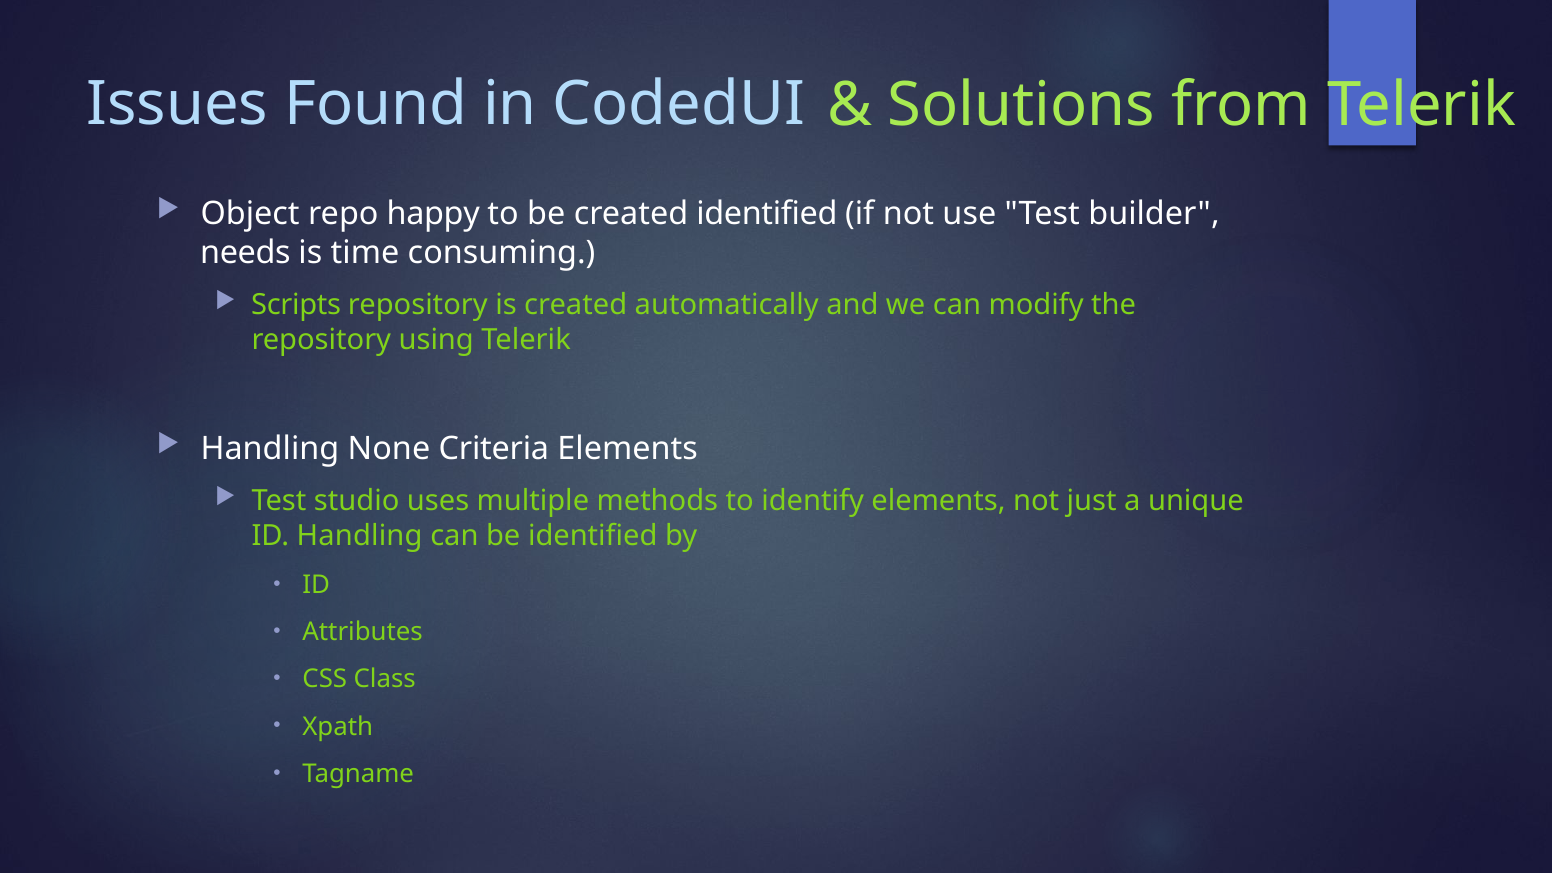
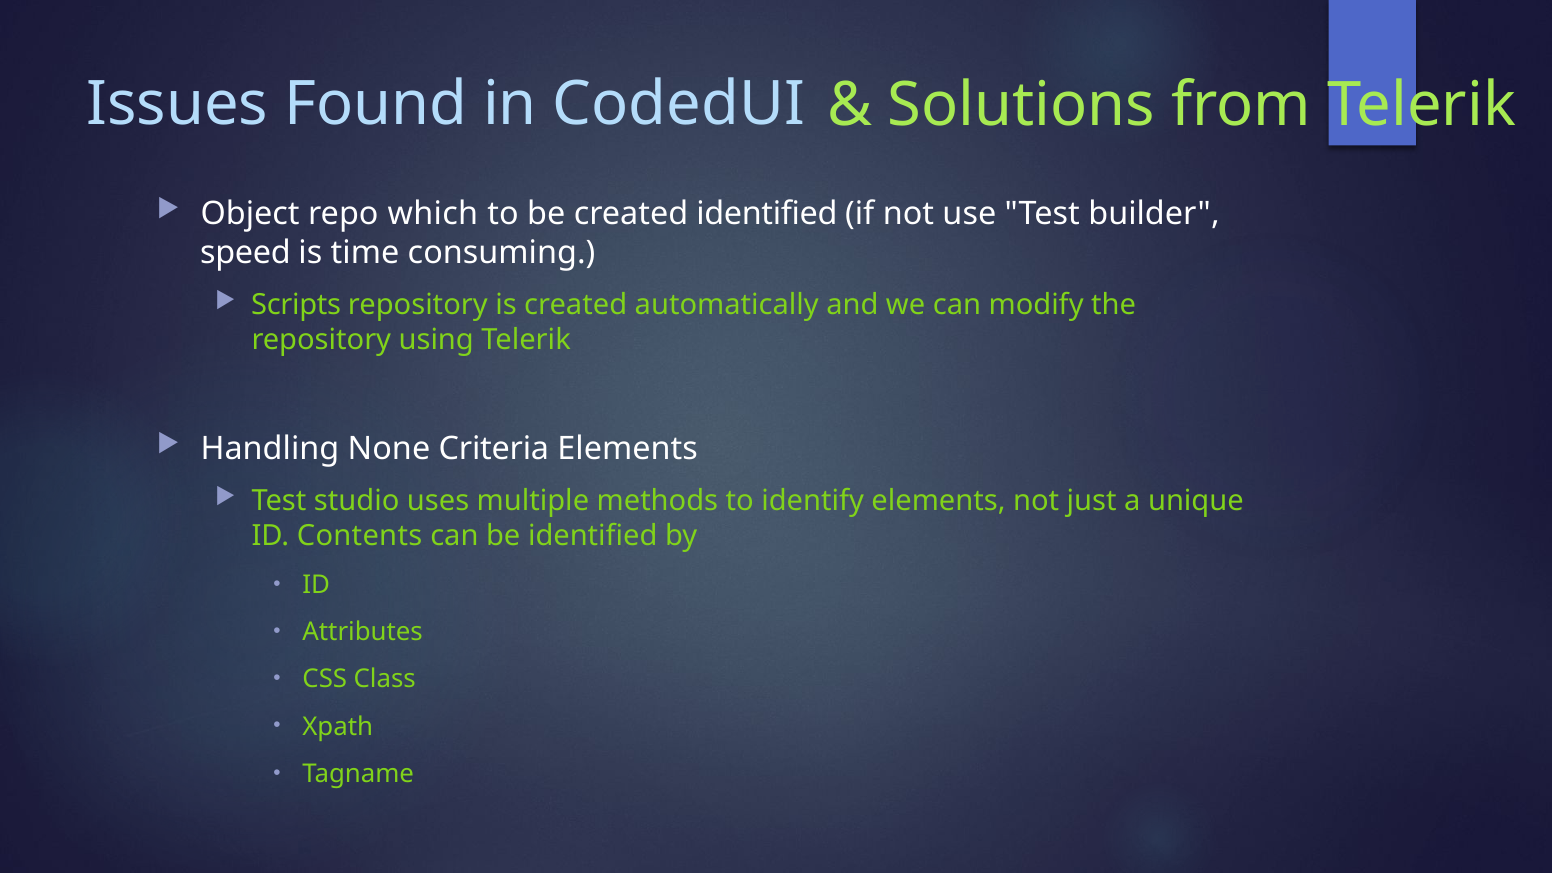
happy: happy -> which (433, 214)
needs: needs -> speed (245, 252)
ID Handling: Handling -> Contents (360, 536)
